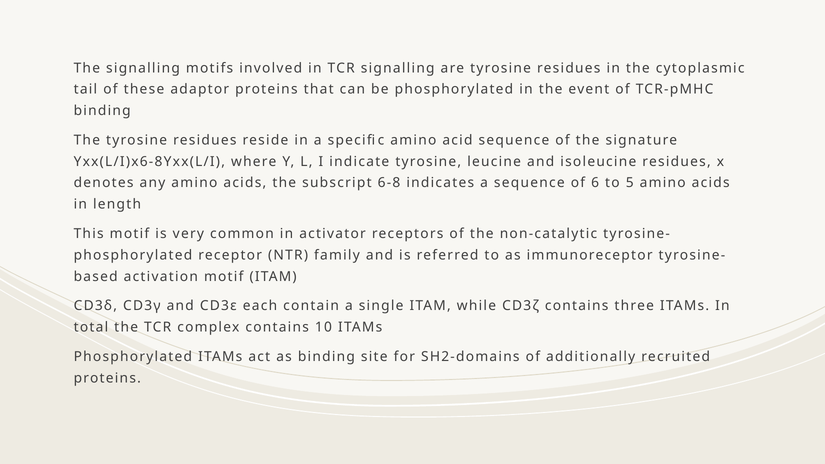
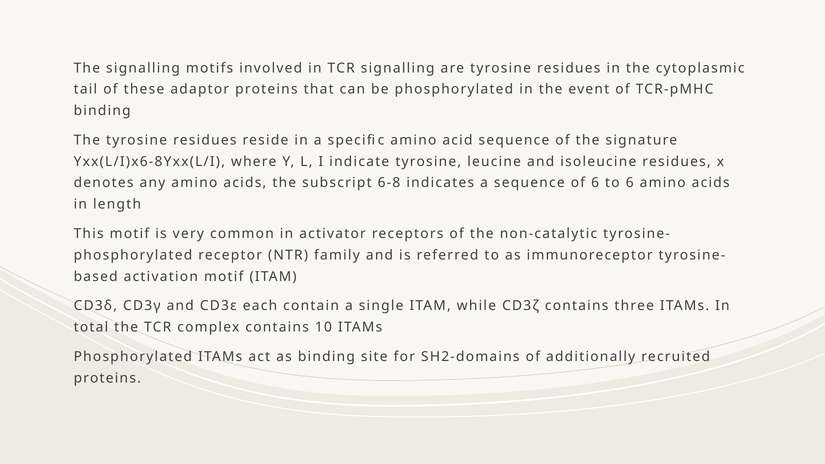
to 5: 5 -> 6 (630, 183)
